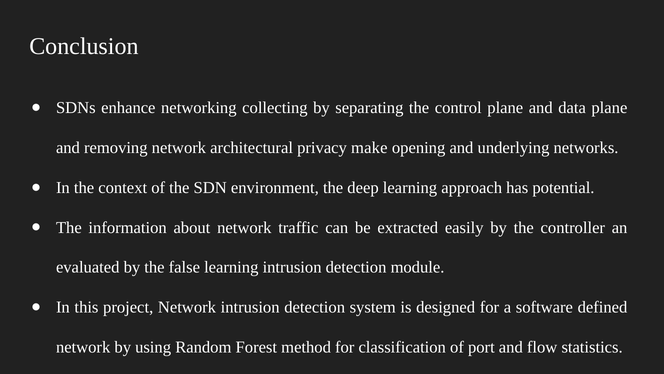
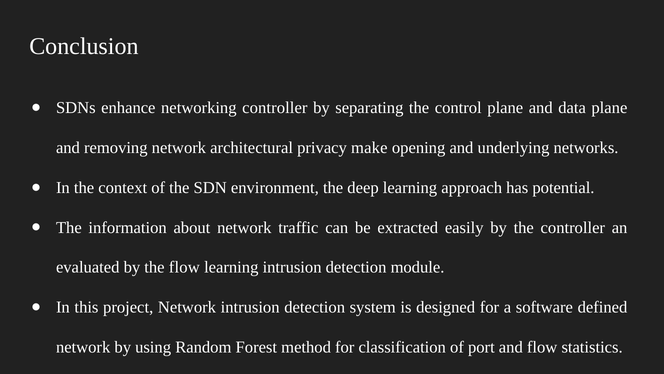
networking collecting: collecting -> controller (275, 108)
the false: false -> flow (184, 267)
